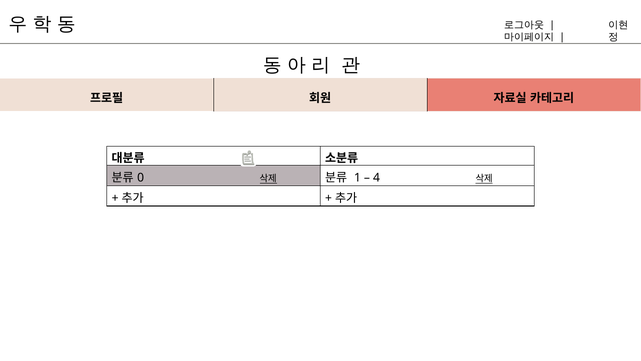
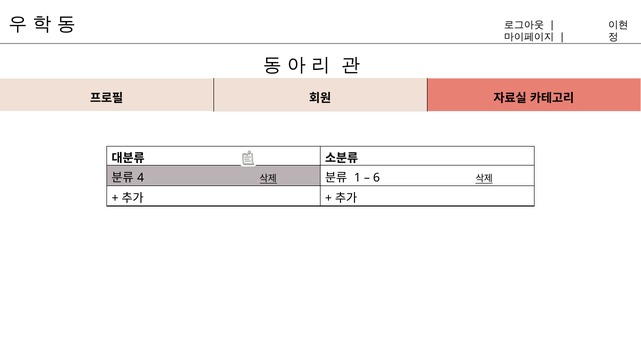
0: 0 -> 4 (141, 178)
4: 4 -> 6 (377, 178)
